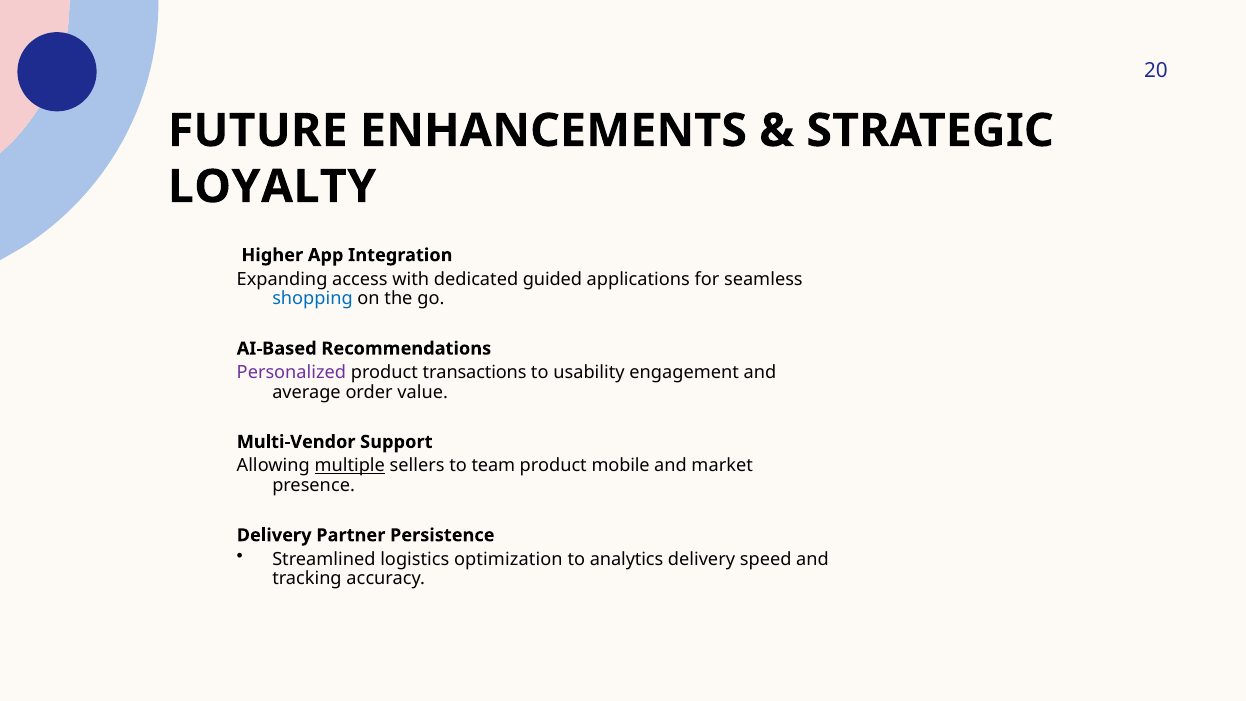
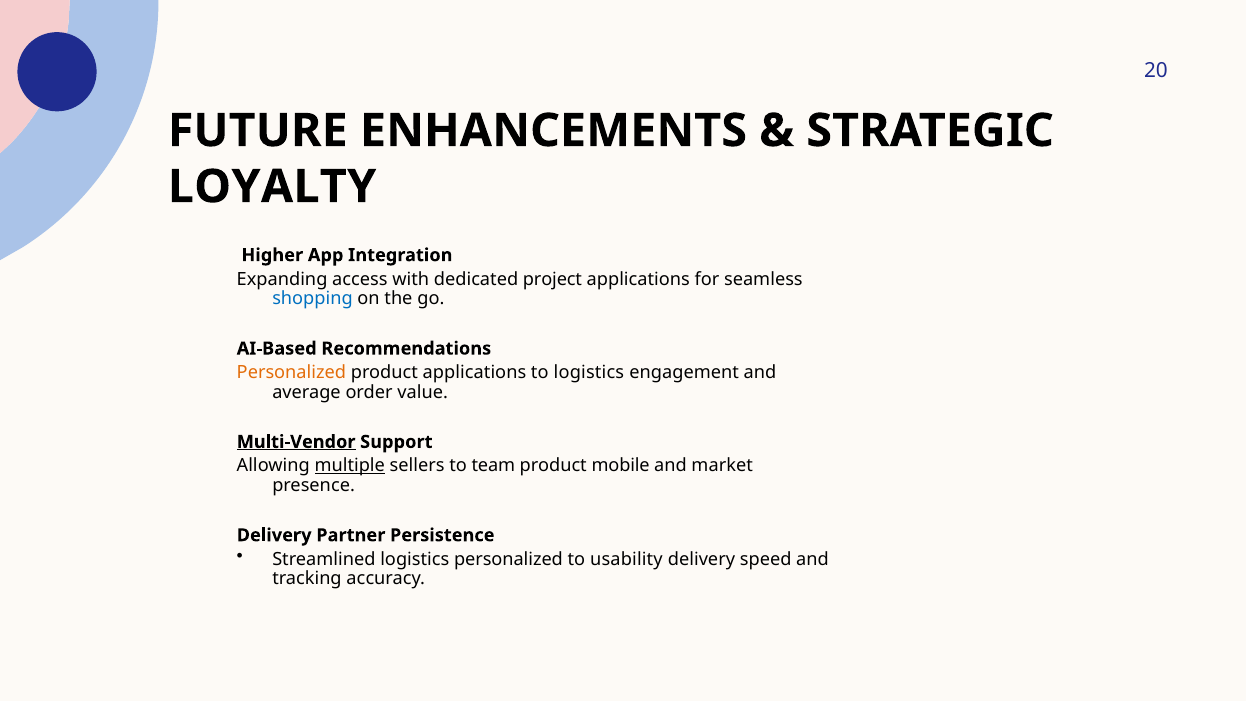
guided: guided -> project (552, 279)
Personalized colour: purple -> orange (291, 372)
product transactions: transactions -> applications (474, 372)
to usability: usability -> logistics (589, 372)
Multi-Vendor underline: none -> present (296, 442)
logistics optimization: optimization -> personalized (508, 559)
analytics: analytics -> usability (626, 559)
